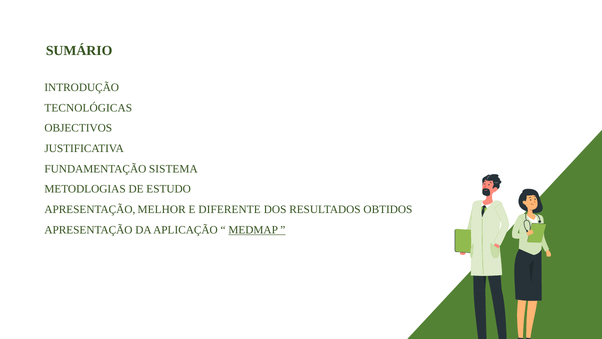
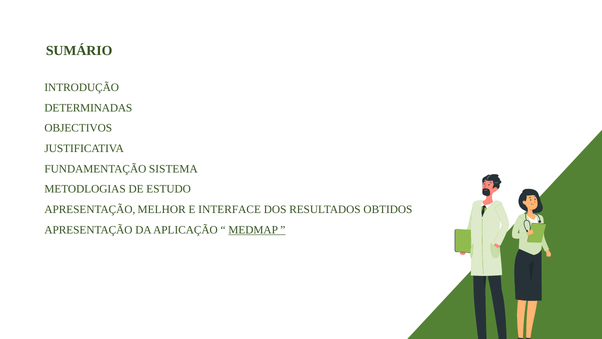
TECNOLÓGICAS: TECNOLÓGICAS -> DETERMINADAS (88, 108)
DIFERENTE: DIFERENTE -> INTERFACE (230, 209)
